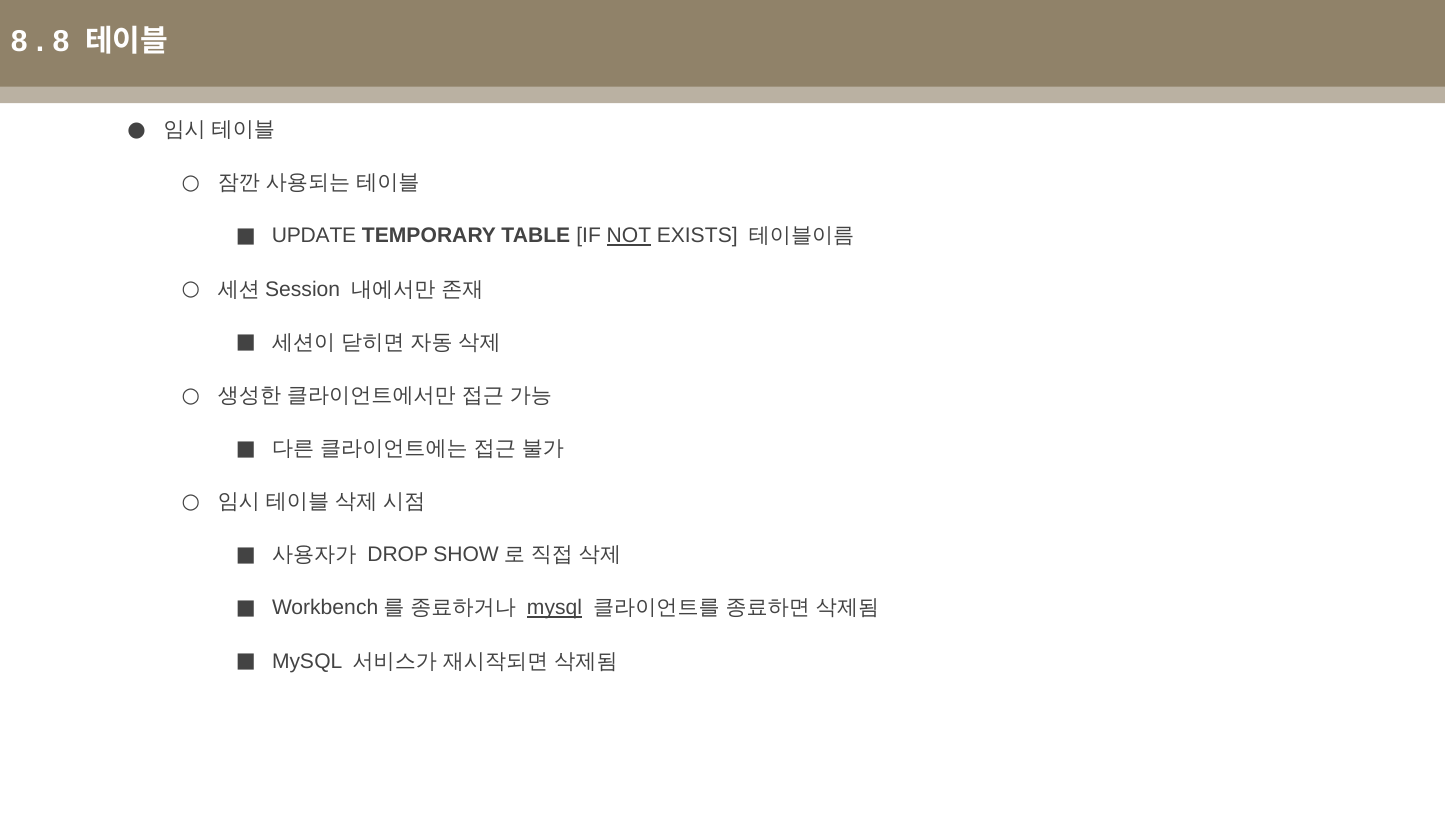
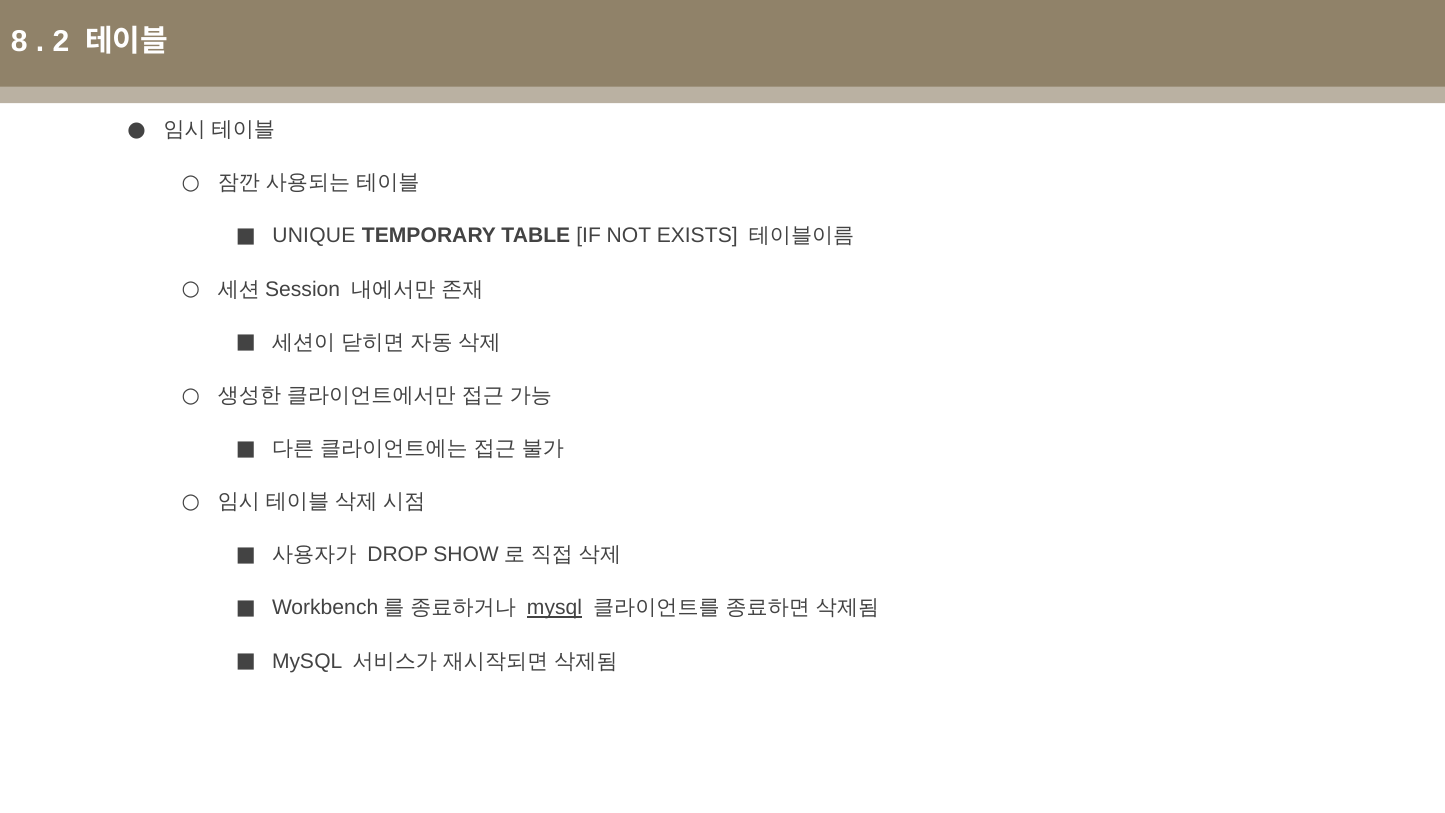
8: 8 -> 2 (61, 42)
UPDATE: UPDATE -> UNIQUE (314, 236)
NOT underline: present -> none (629, 236)
